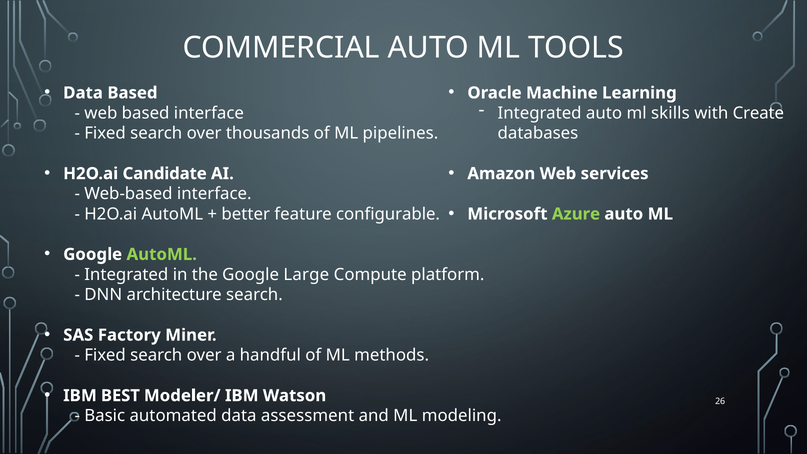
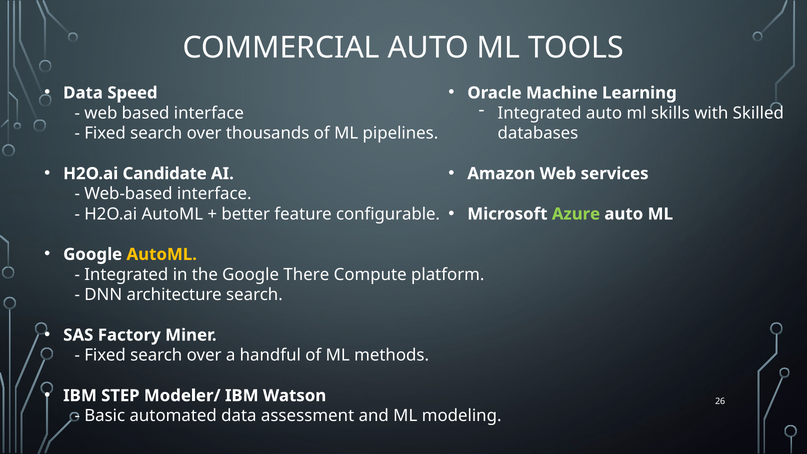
Data Based: Based -> Speed (132, 93)
Create: Create -> Skilled (758, 113)
AutoML colour: light green -> yellow (162, 254)
Large: Large -> There (306, 275)
BEST: BEST -> STEP (120, 396)
